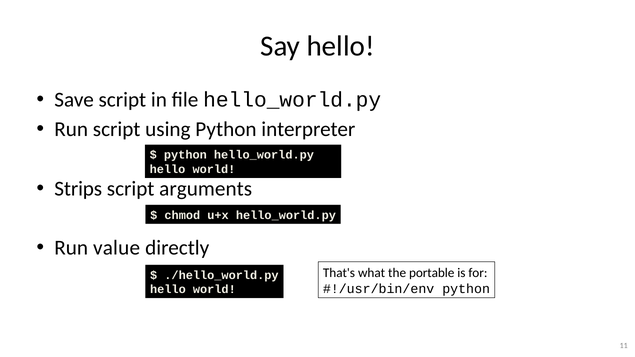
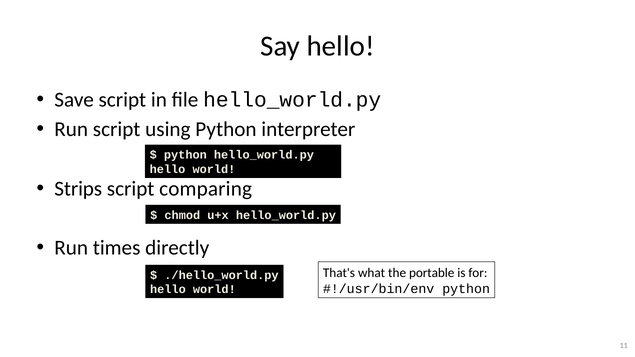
arguments: arguments -> comparing (206, 189)
value: value -> times (117, 248)
